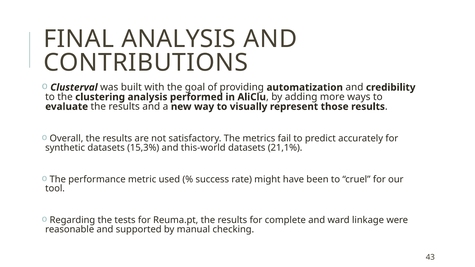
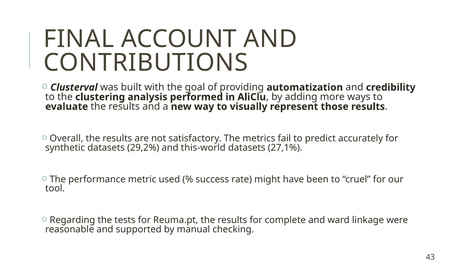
FINAL ANALYSIS: ANALYSIS -> ACCOUNT (179, 39)
15,3%: 15,3% -> 29,2% (143, 148)
21,1%: 21,1% -> 27,1% (285, 148)
